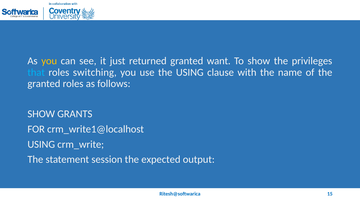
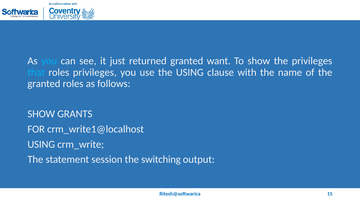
you colour: yellow -> light blue (49, 61)
roles switching: switching -> privileges (95, 72)
expected: expected -> switching (161, 159)
